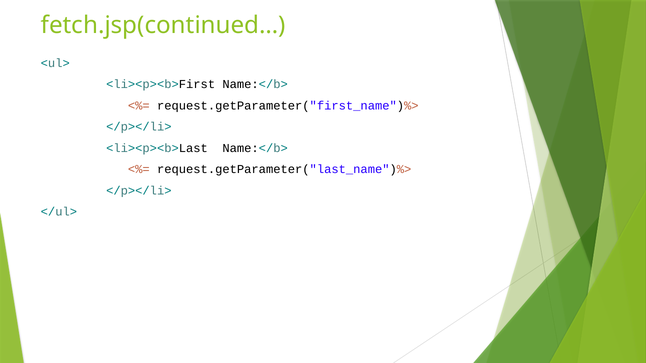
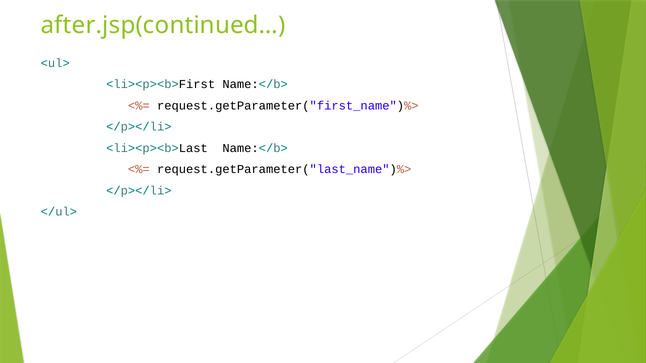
fetch.jsp(continued…: fetch.jsp(continued… -> after.jsp(continued… (163, 25)
